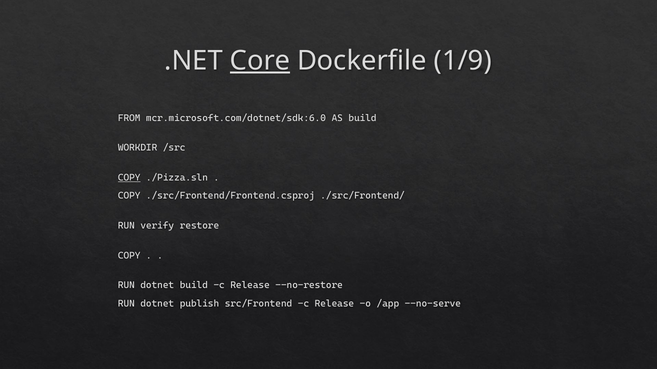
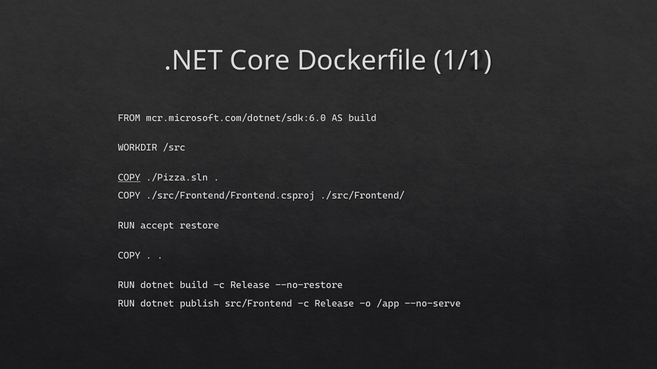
Core underline: present -> none (260, 61)
1/9: 1/9 -> 1/1 (463, 61)
verify: verify -> accept (157, 226)
